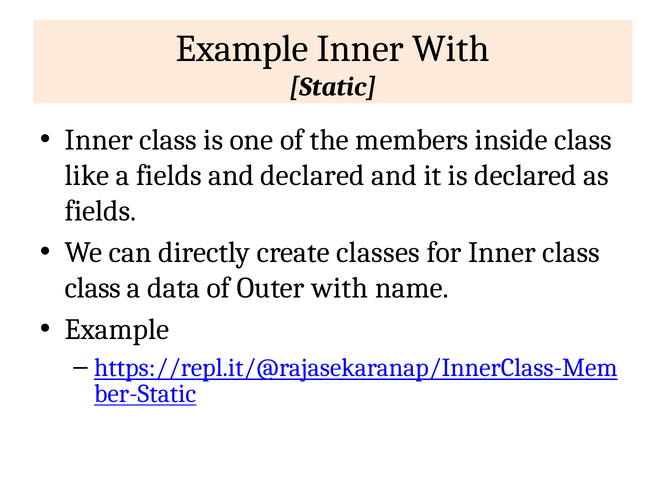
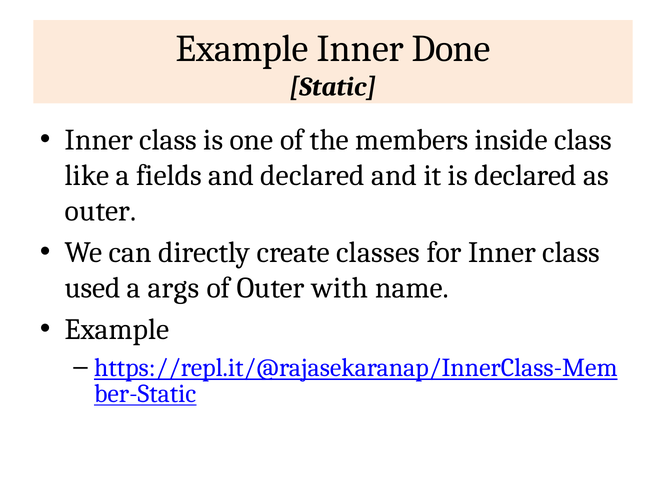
Inner With: With -> Done (451, 49)
fields: fields -> outer (101, 211)
class: class -> used (93, 288)
data: data -> args (174, 288)
